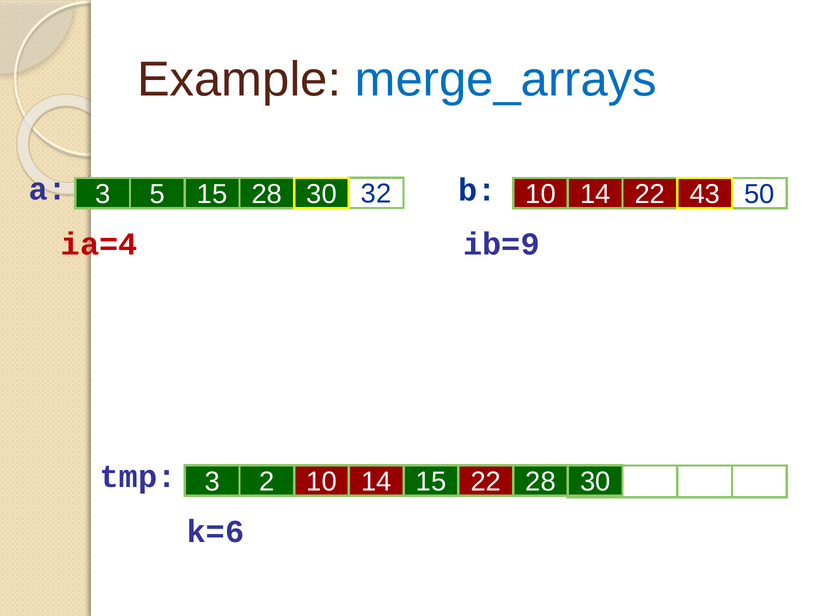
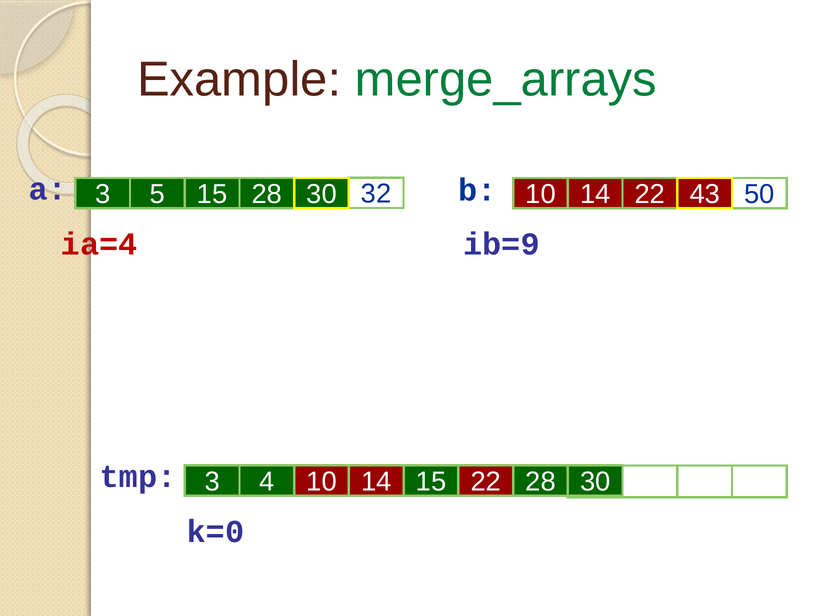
merge_arrays colour: blue -> green (506, 79)
2: 2 -> 4 (267, 481)
k=6: k=6 -> k=0 (216, 531)
